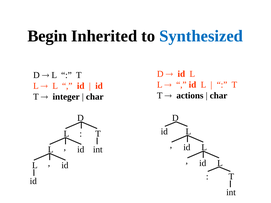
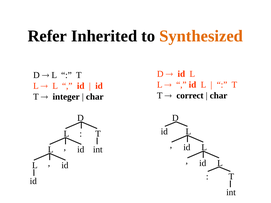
Begin: Begin -> Refer (47, 36)
Synthesized colour: blue -> orange (201, 36)
actions: actions -> correct (190, 96)
